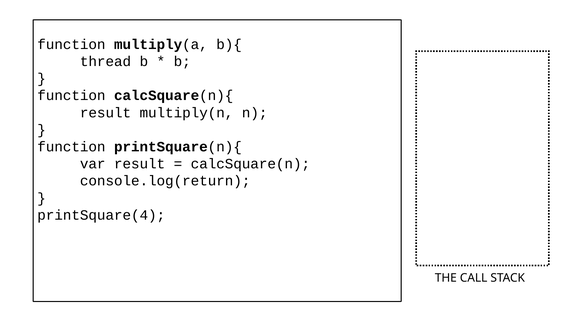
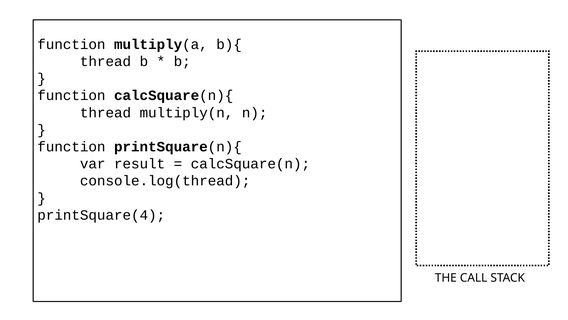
result: result -> thread (106, 112)
console.log(return: console.log(return -> console.log(thread (165, 181)
